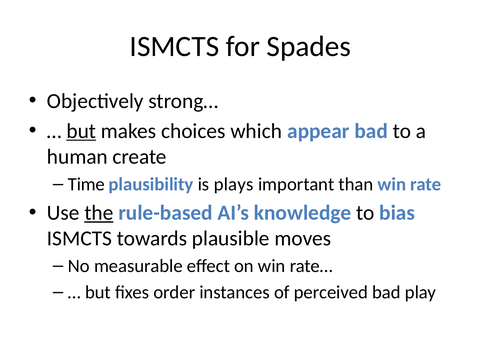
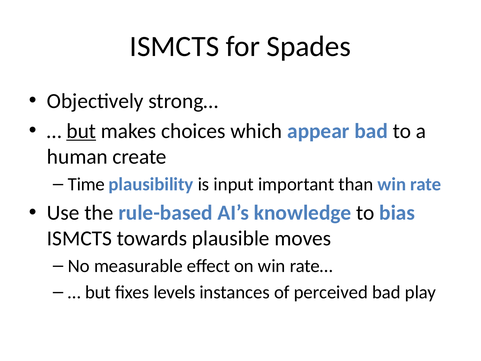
plays: plays -> input (234, 184)
the underline: present -> none (99, 213)
order: order -> levels (174, 292)
